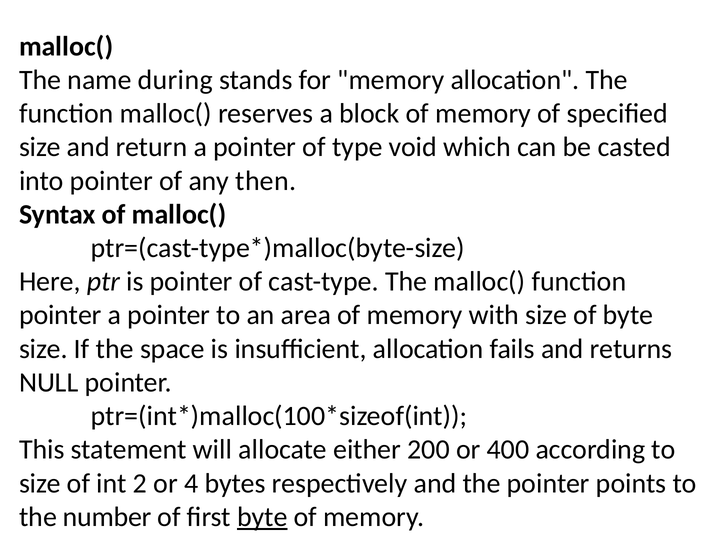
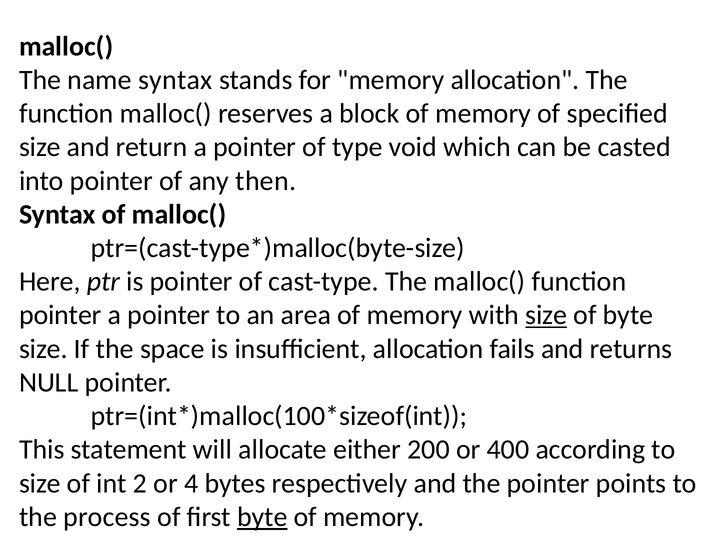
name during: during -> syntax (175, 80)
size underline: none -> present (546, 315)
number: number -> process (107, 516)
